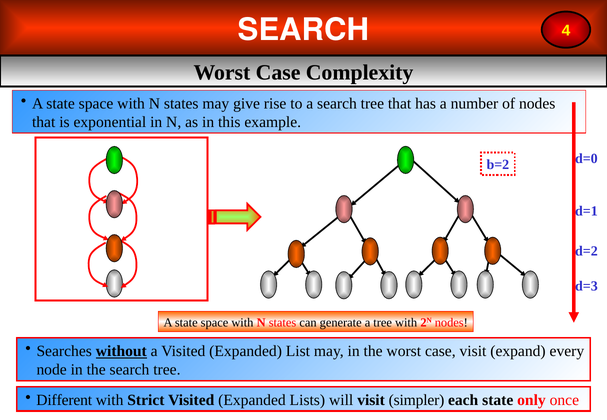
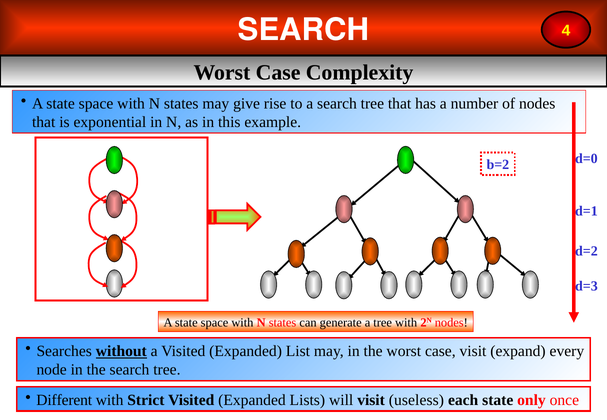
simpler: simpler -> useless (416, 400)
